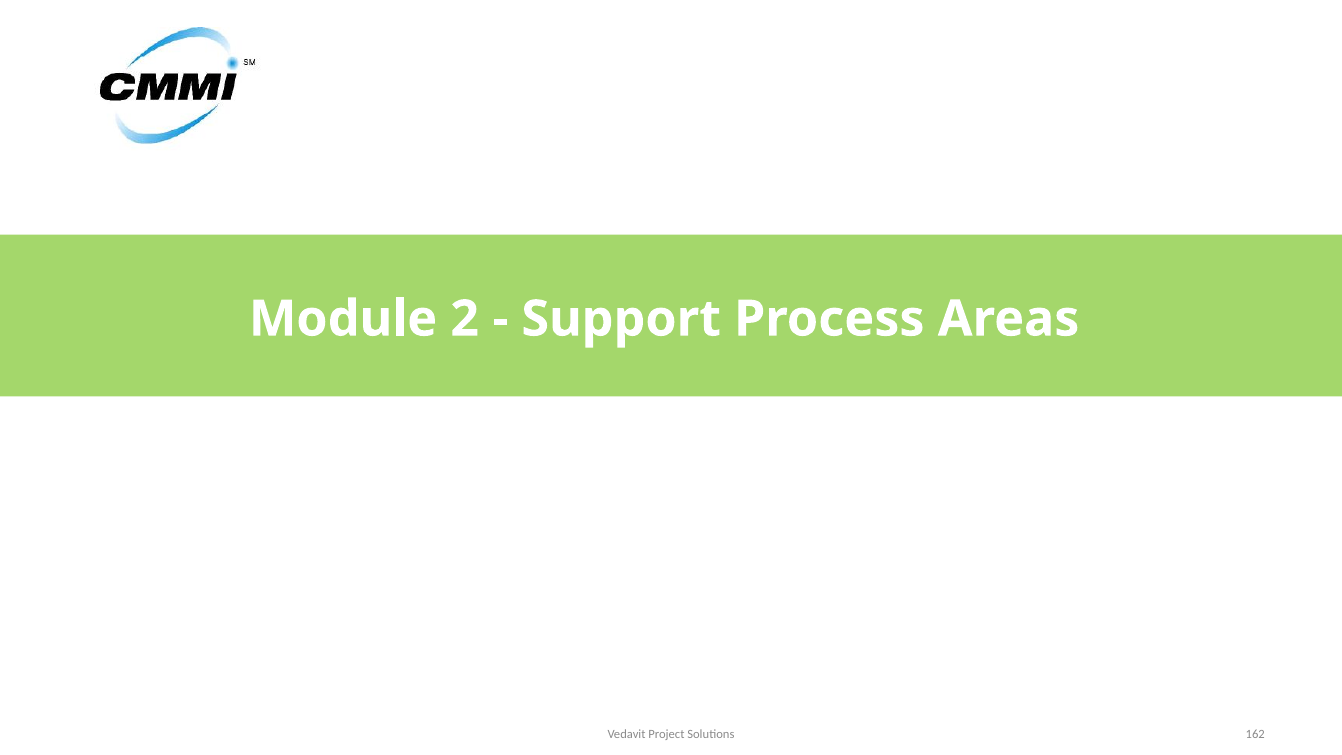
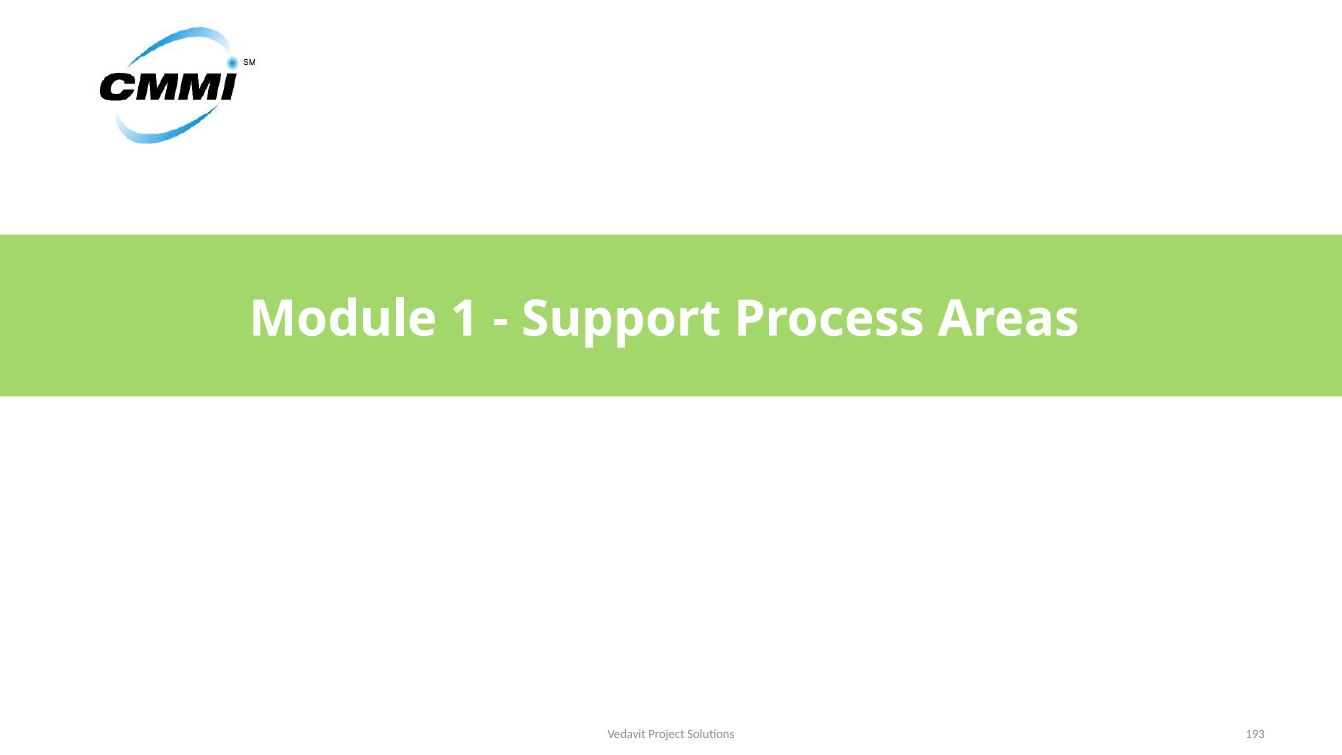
2: 2 -> 1 (465, 319)
162: 162 -> 193 (1255, 734)
